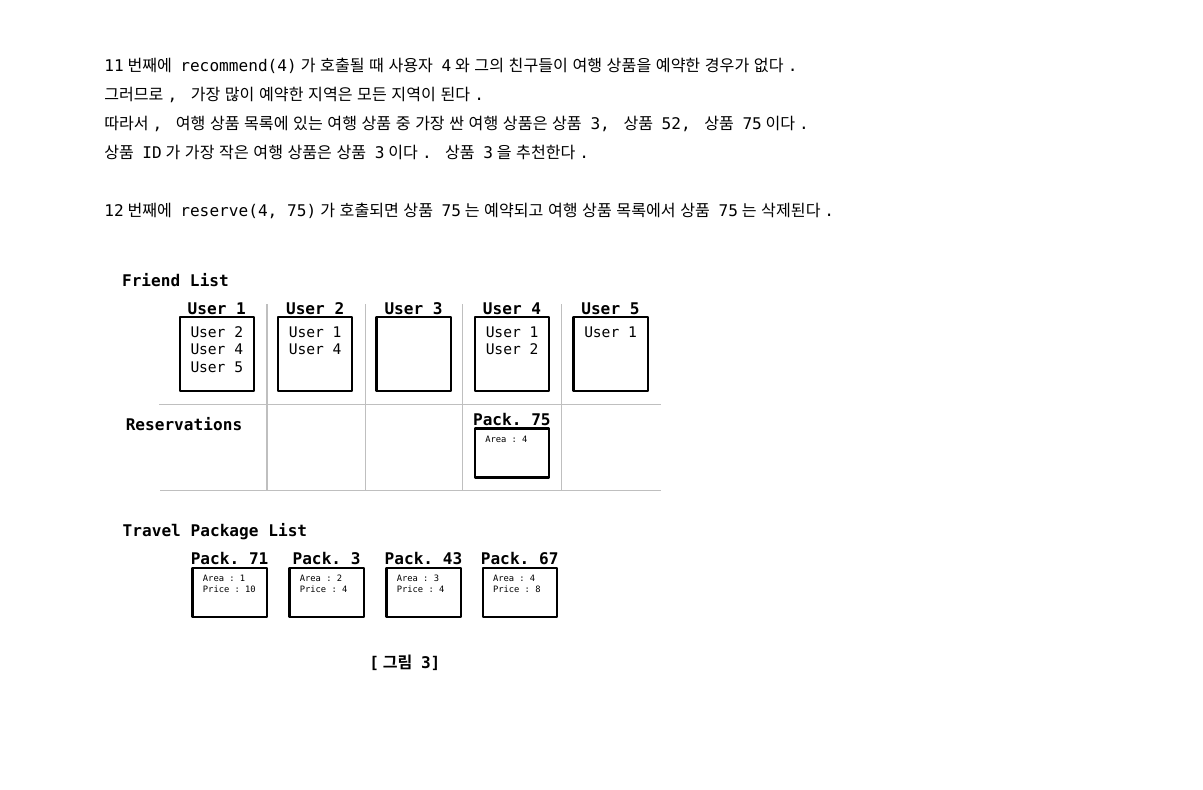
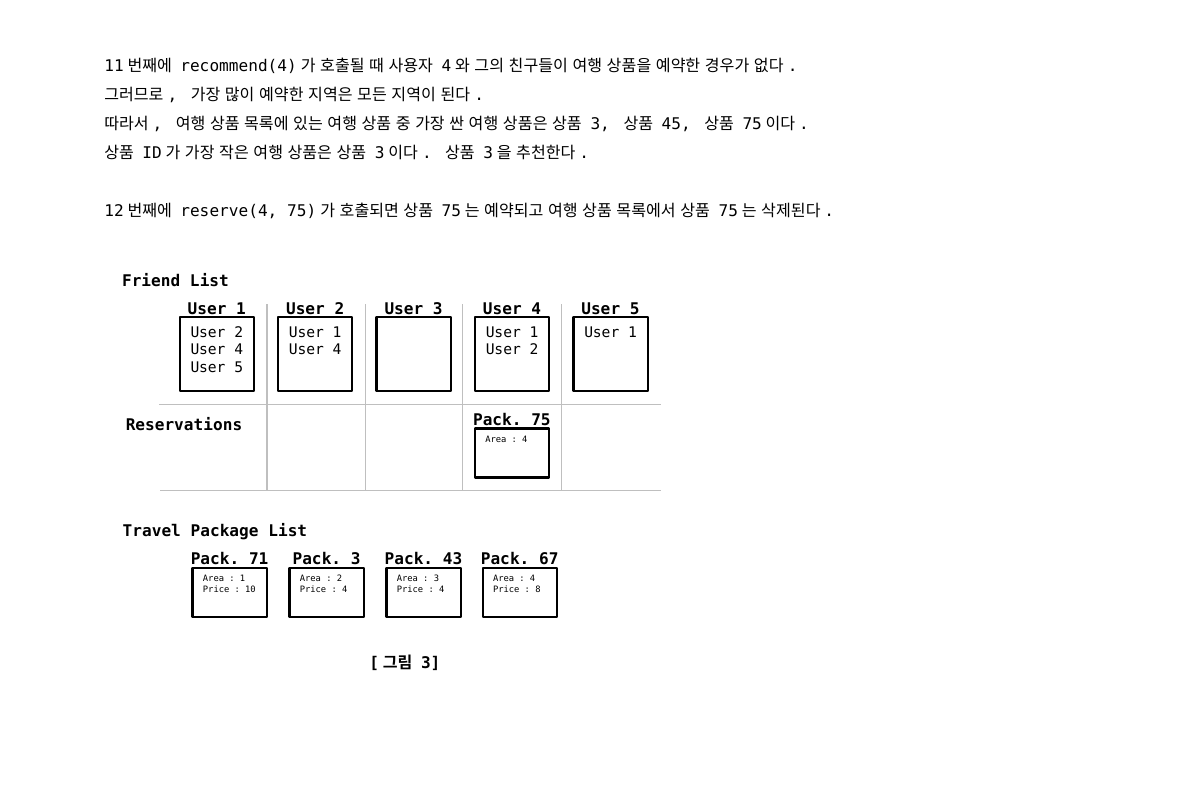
52: 52 -> 45 (676, 124)
